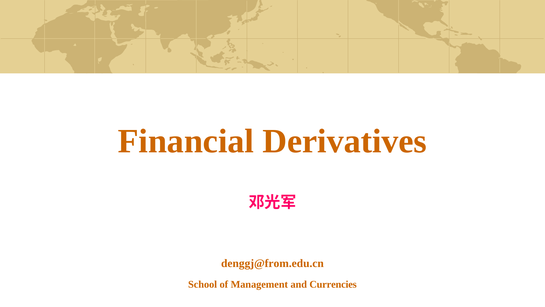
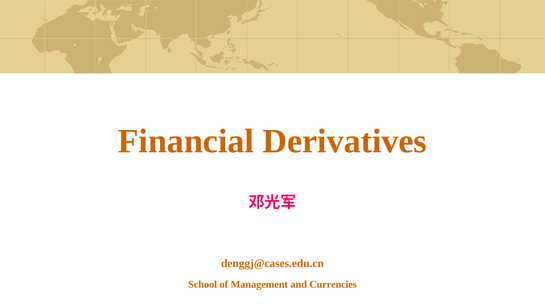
denggj@from.edu.cn: denggj@from.edu.cn -> denggj@cases.edu.cn (272, 263)
